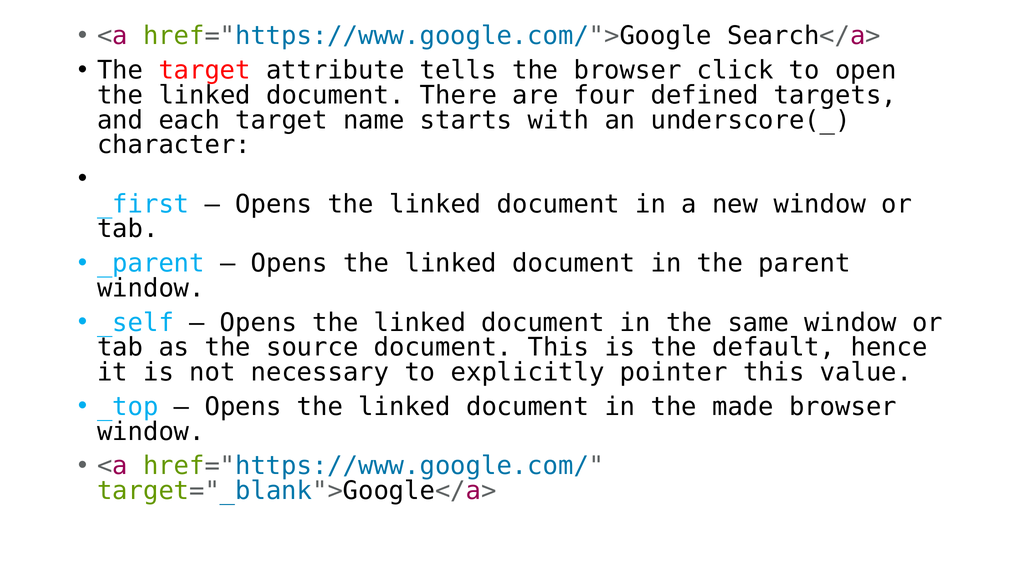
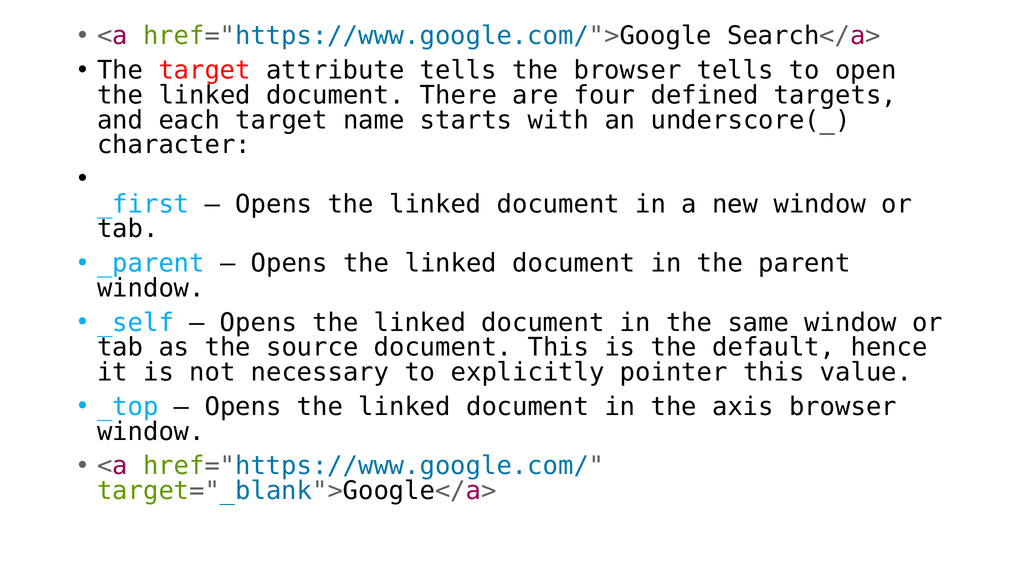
browser click: click -> tells (735, 70)
made: made -> axis (743, 407)
